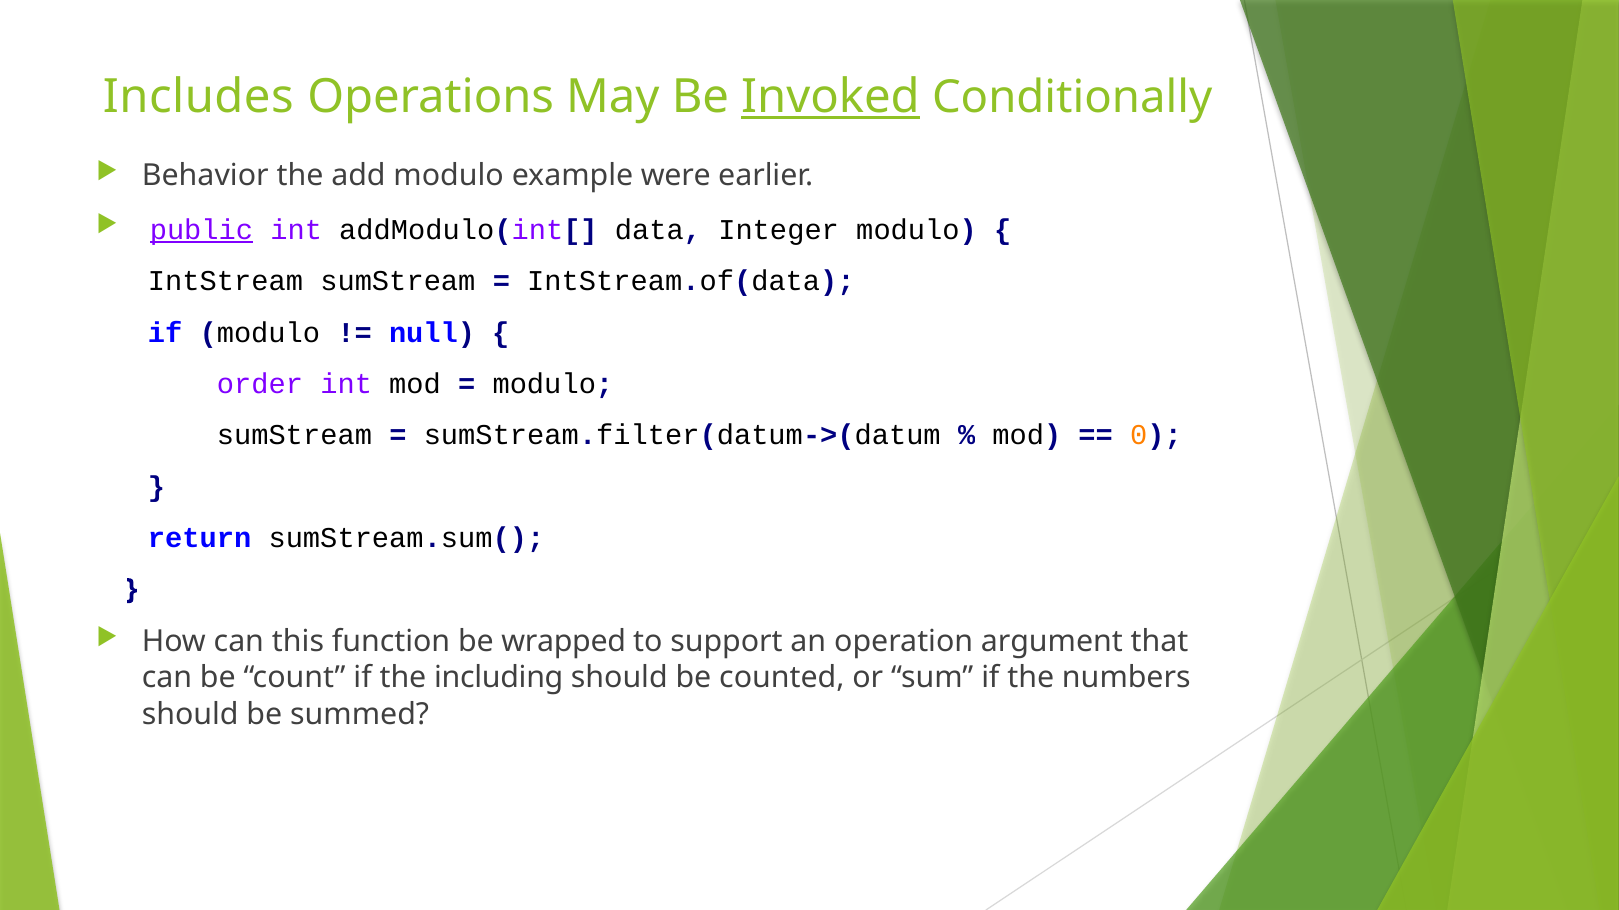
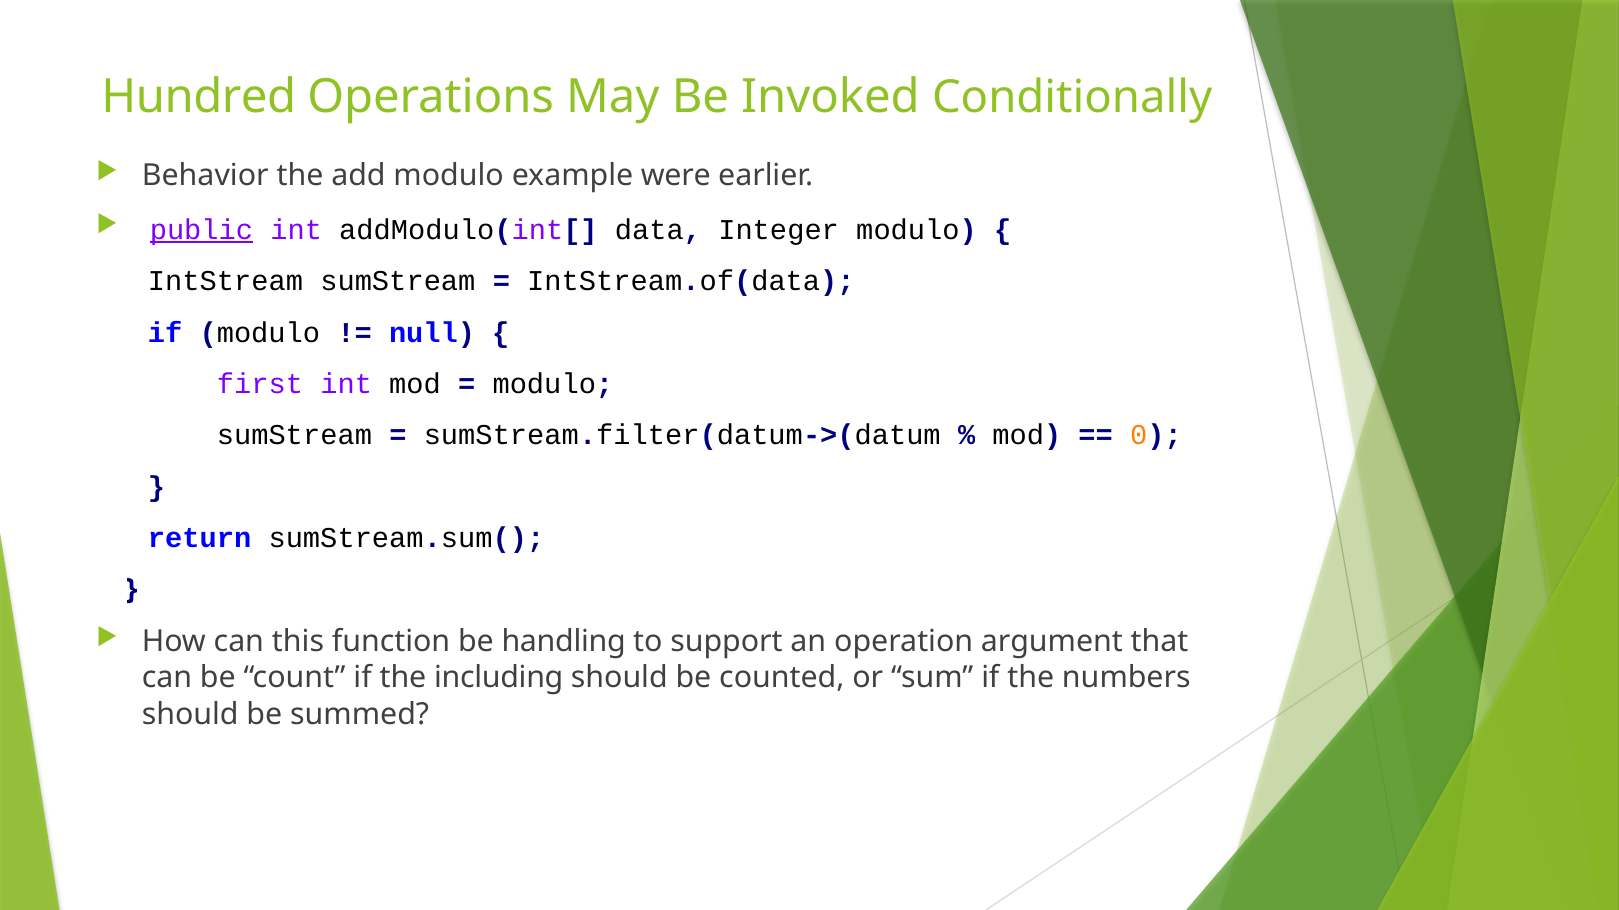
Includes: Includes -> Hundred (199, 97)
Invoked underline: present -> none (830, 97)
order: order -> first (260, 384)
wrapped: wrapped -> handling (564, 642)
